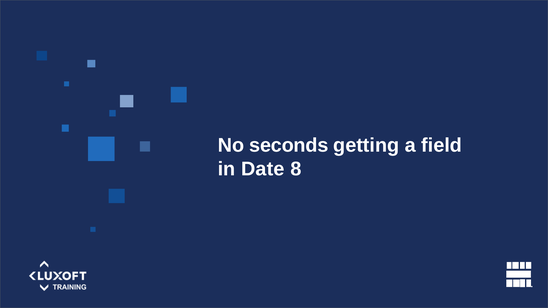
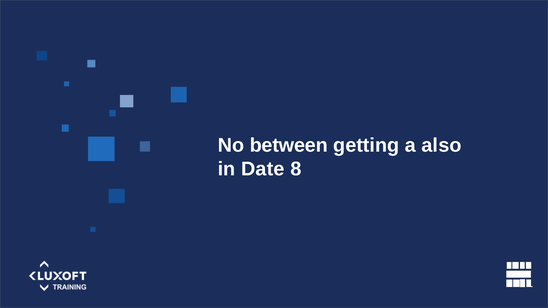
seconds: seconds -> between (289, 145)
field: field -> also (442, 145)
